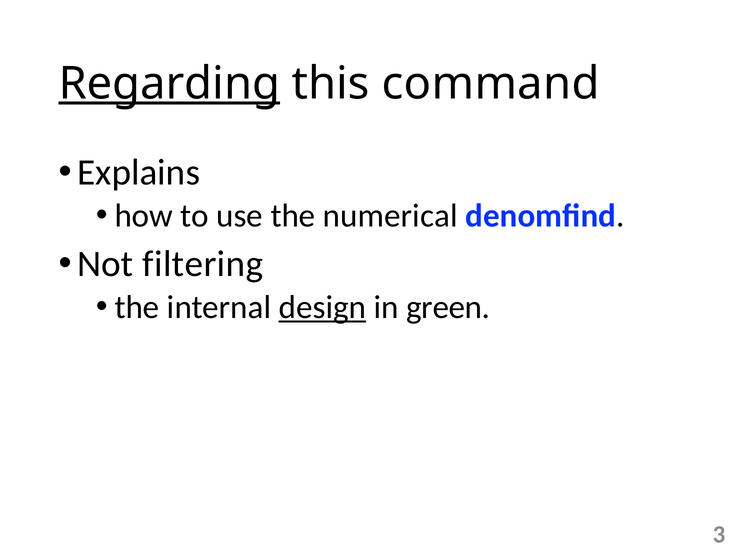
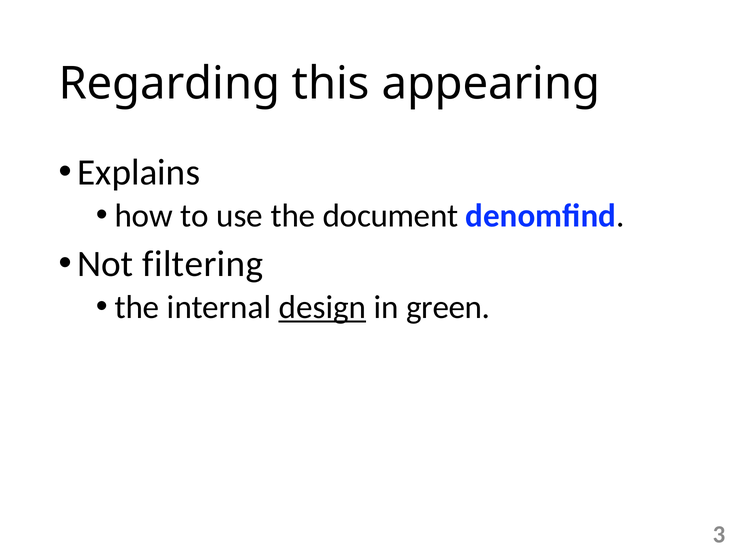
Regarding underline: present -> none (169, 83)
command: command -> appearing (491, 83)
numerical: numerical -> document (391, 216)
